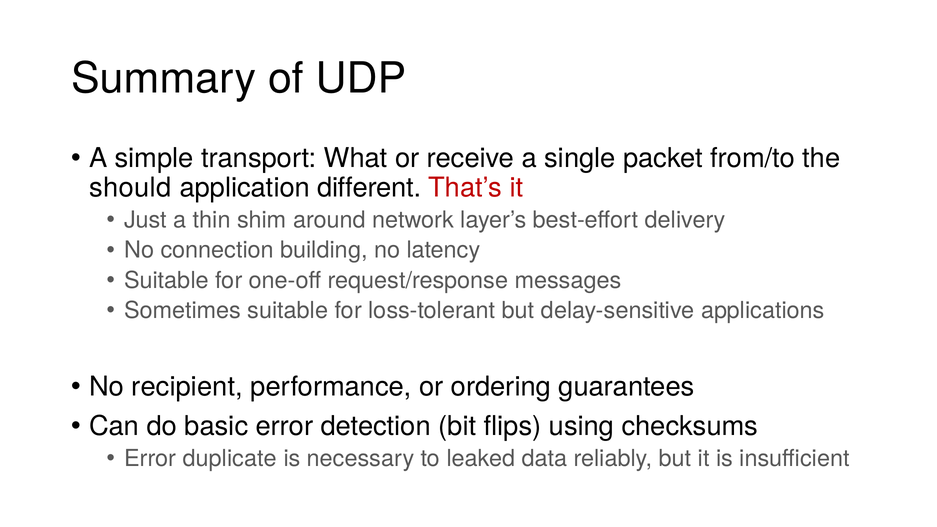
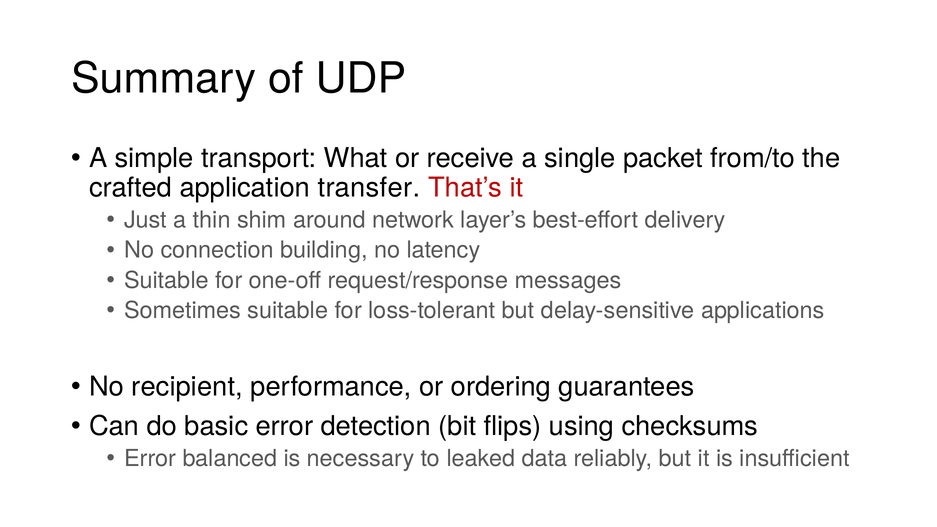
should: should -> crafted (131, 188)
different: different -> transfer (369, 188)
duplicate: duplicate -> balanced (230, 458)
